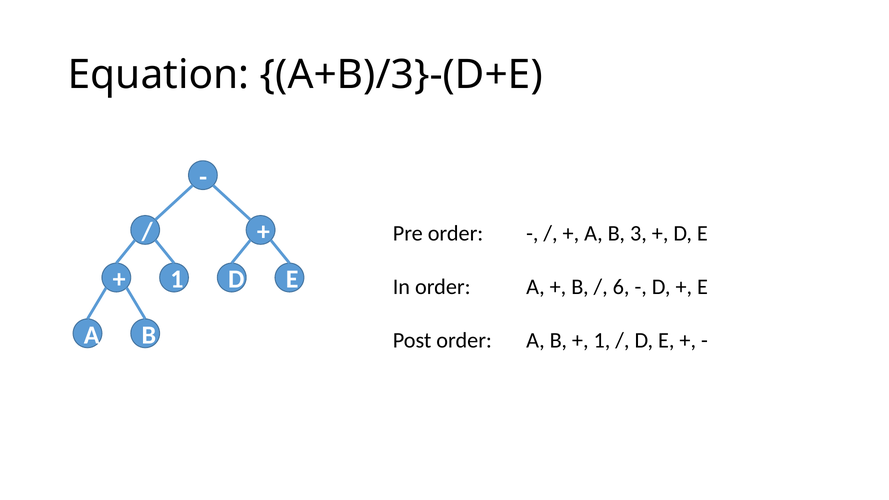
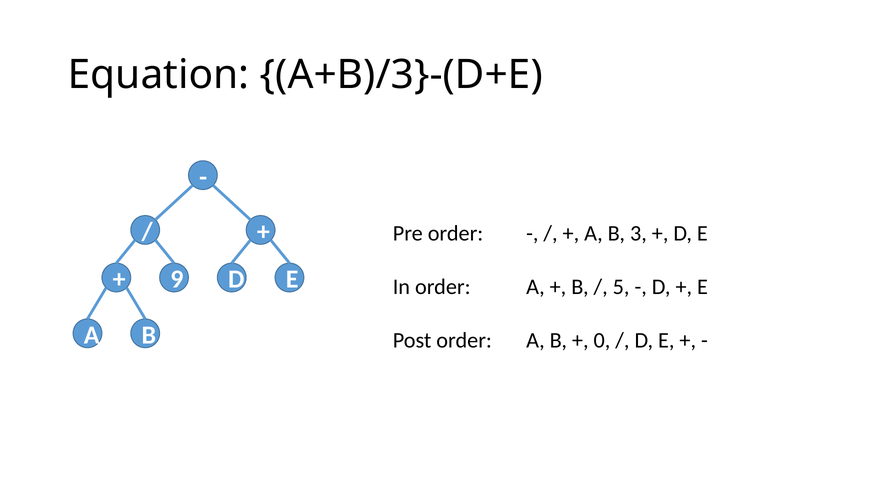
1: 1 -> 9 (177, 279)
6: 6 -> 5 (621, 287)
1: 1 -> 0 (602, 340)
